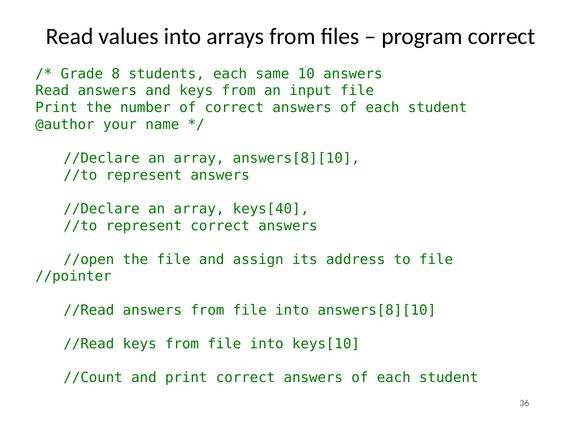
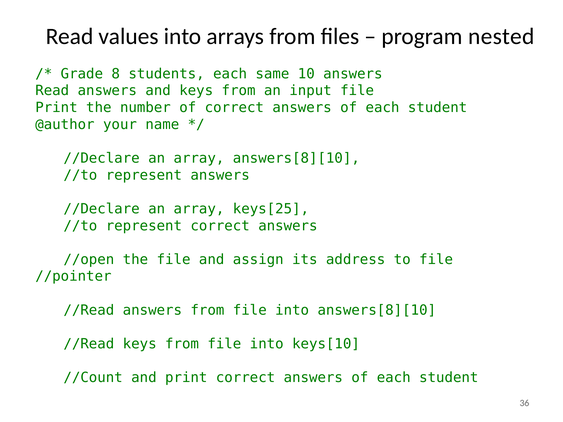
program correct: correct -> nested (501, 36)
keys[40: keys[40 -> keys[25 (271, 209)
